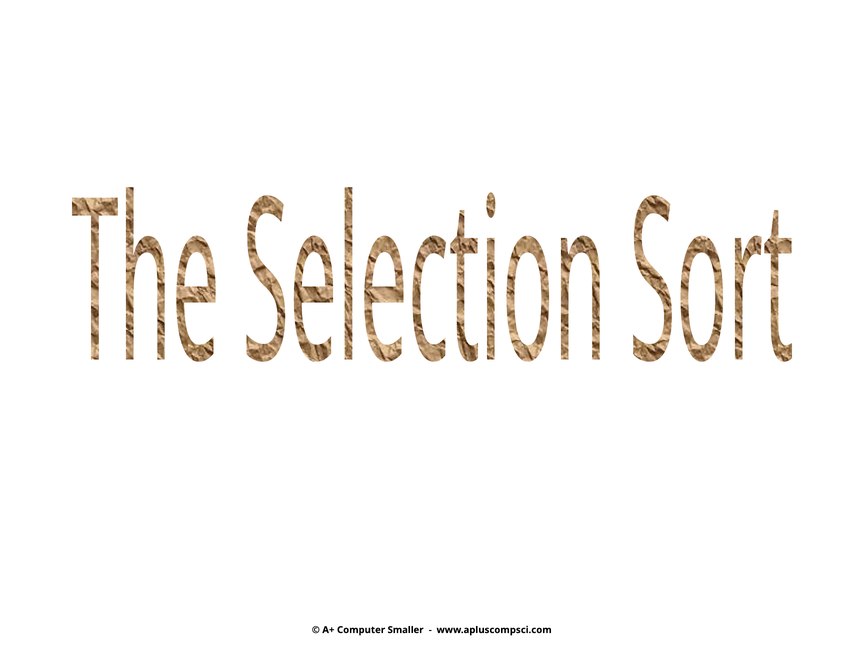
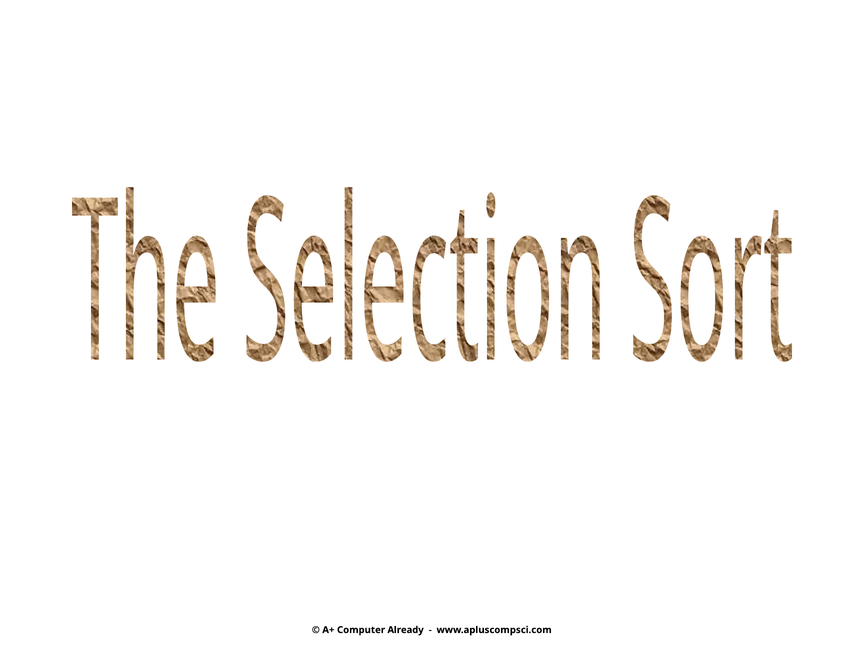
Smaller: Smaller -> Already (406, 630)
